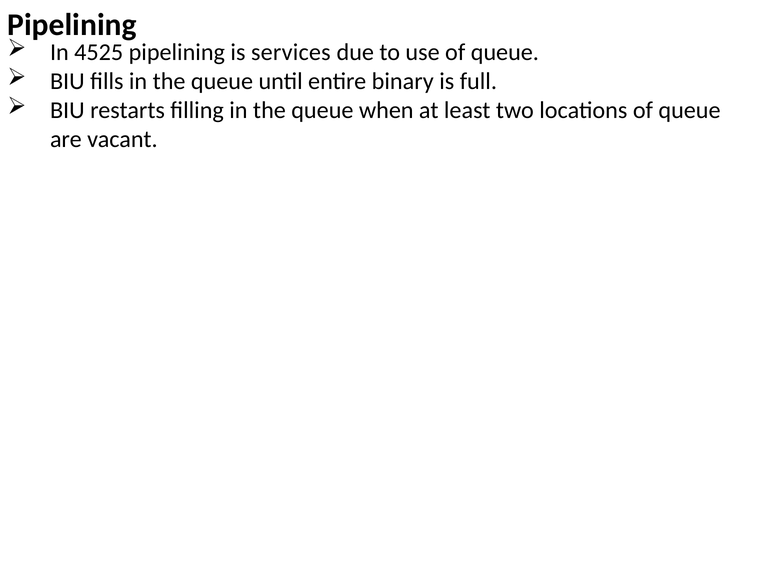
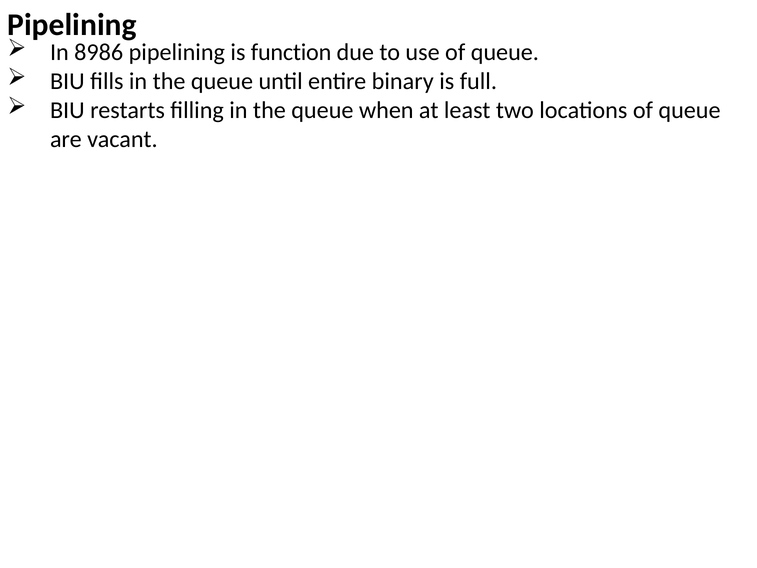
4525: 4525 -> 8986 (99, 52)
services: services -> function (291, 52)
